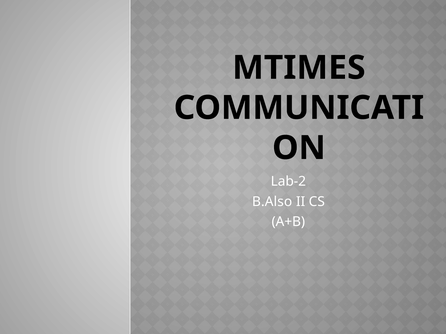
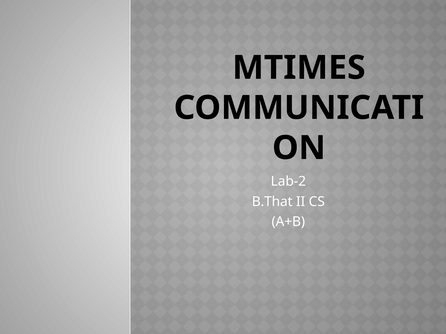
B.Also: B.Also -> B.That (272, 202)
